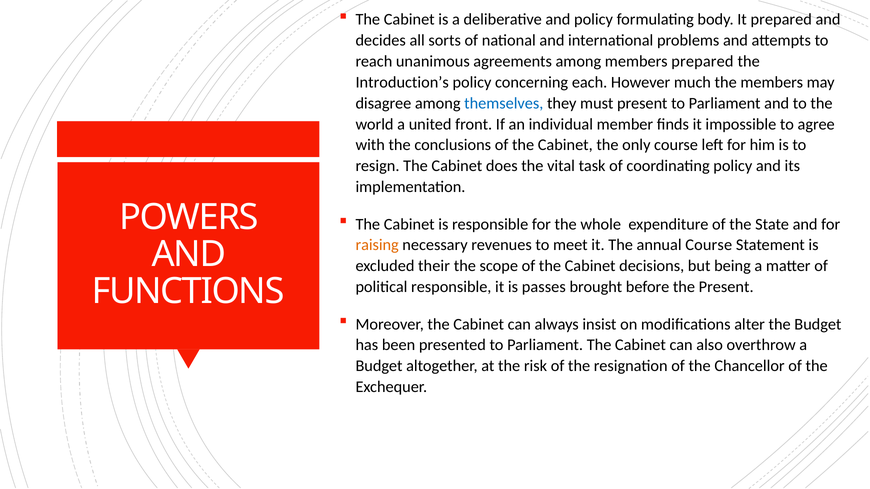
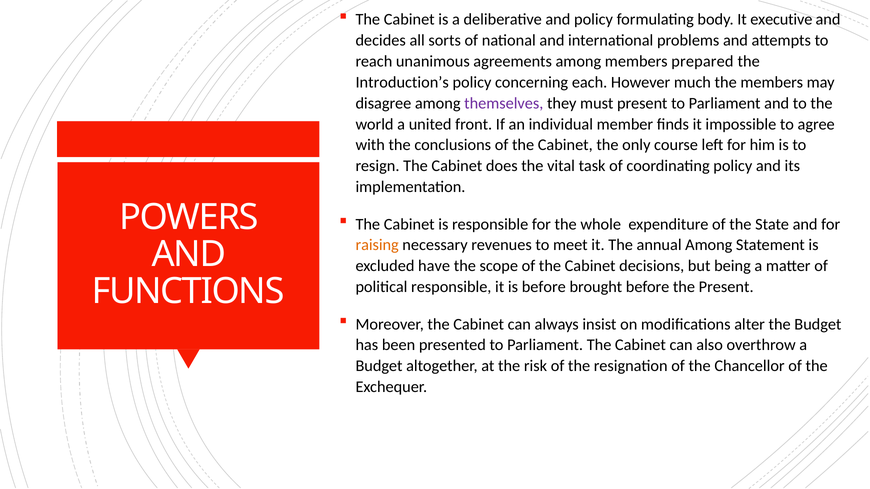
It prepared: prepared -> executive (781, 20)
themselves colour: blue -> purple (504, 103)
annual Course: Course -> Among (709, 245)
their: their -> have (434, 266)
is passes: passes -> before (544, 287)
